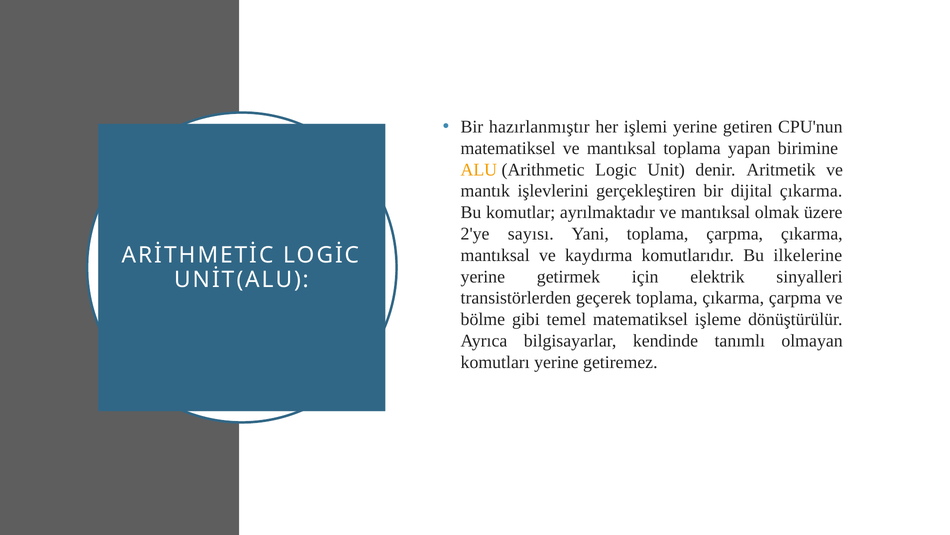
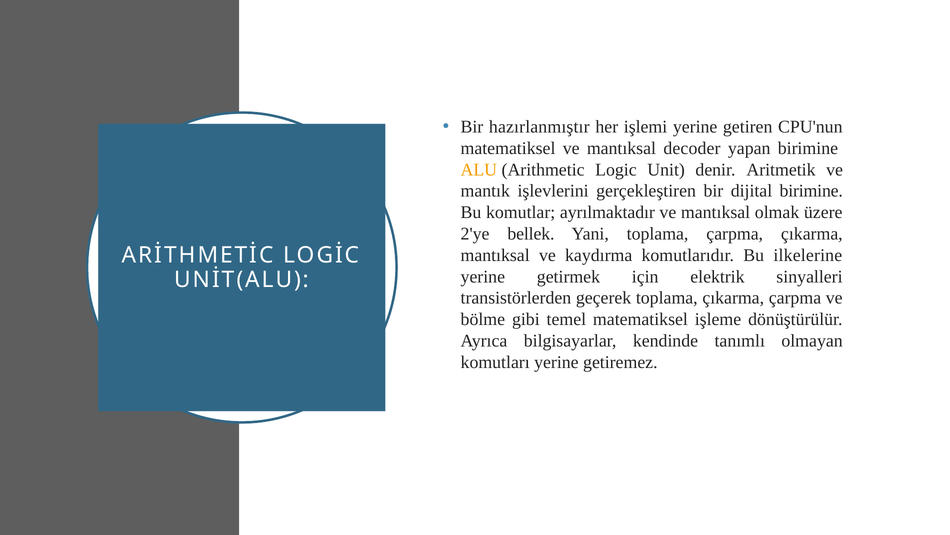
mantıksal toplama: toplama -> decoder (692, 148)
dijital çıkarma: çıkarma -> birimine (811, 191)
sayısı: sayısı -> bellek (531, 234)
